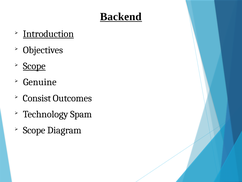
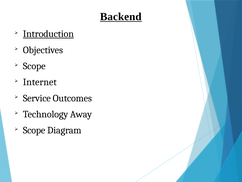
Scope underline: present -> none (34, 66)
Genuine: Genuine -> Internet (40, 82)
Consist: Consist -> Service (37, 98)
Spam: Spam -> Away (81, 114)
